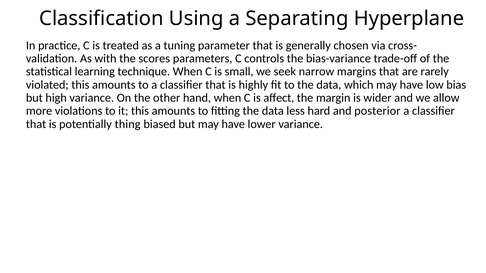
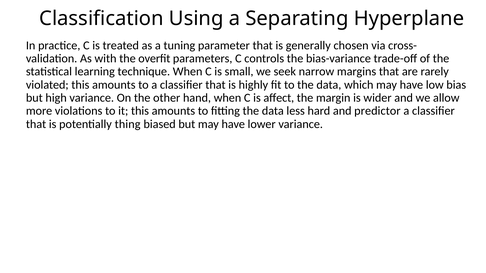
scores: scores -> overﬁt (154, 59)
posterior: posterior -> predictor (377, 111)
